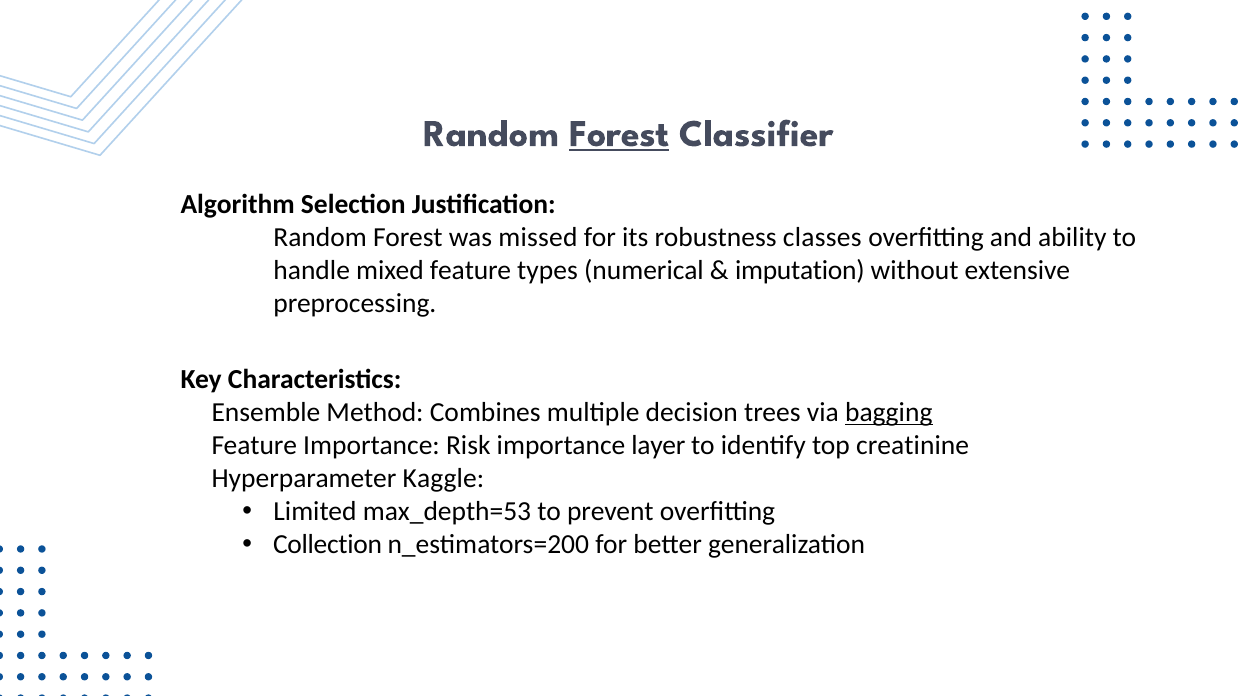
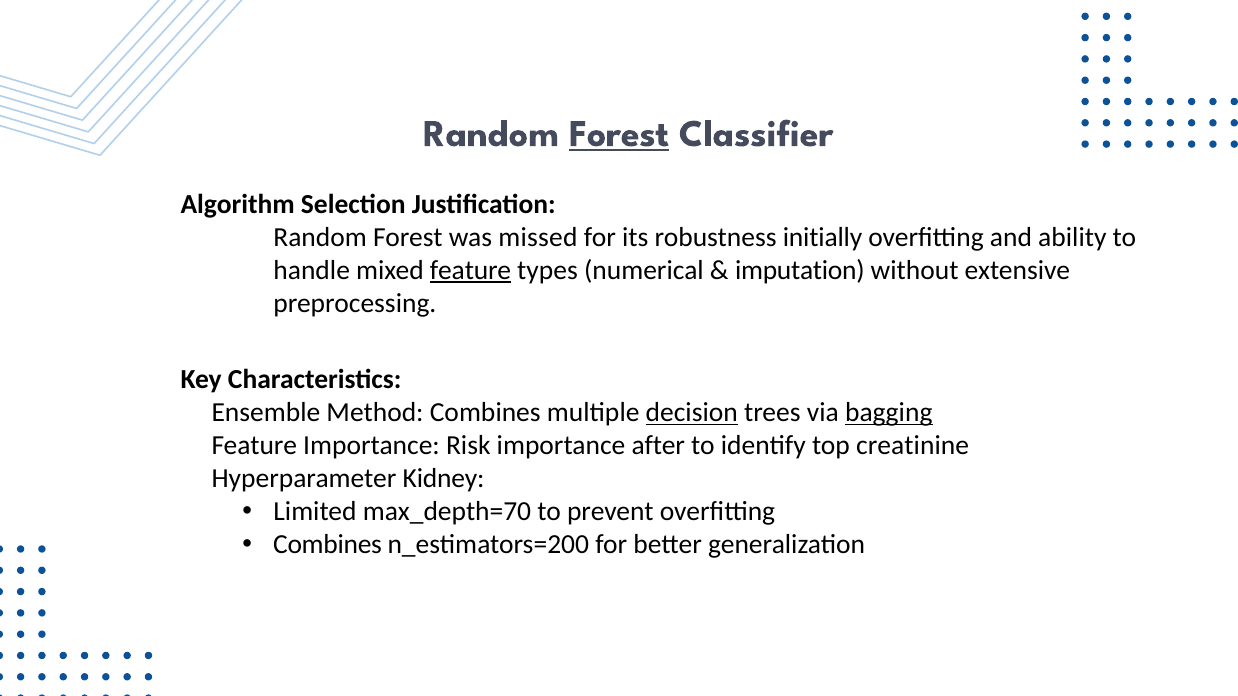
classes: classes -> initially (823, 238)
feature underline: none -> present (471, 271)
decision underline: none -> present (692, 413)
layer: layer -> after (658, 446)
Kaggle: Kaggle -> Kidney (444, 479)
max_depth=53: max_depth=53 -> max_depth=70 (447, 512)
Collection: Collection -> Combines (328, 545)
